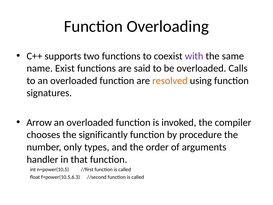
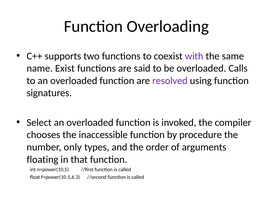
resolved colour: orange -> purple (170, 81)
Arrow: Arrow -> Select (39, 122)
significantly: significantly -> inaccessible (103, 135)
handler: handler -> floating (42, 159)
